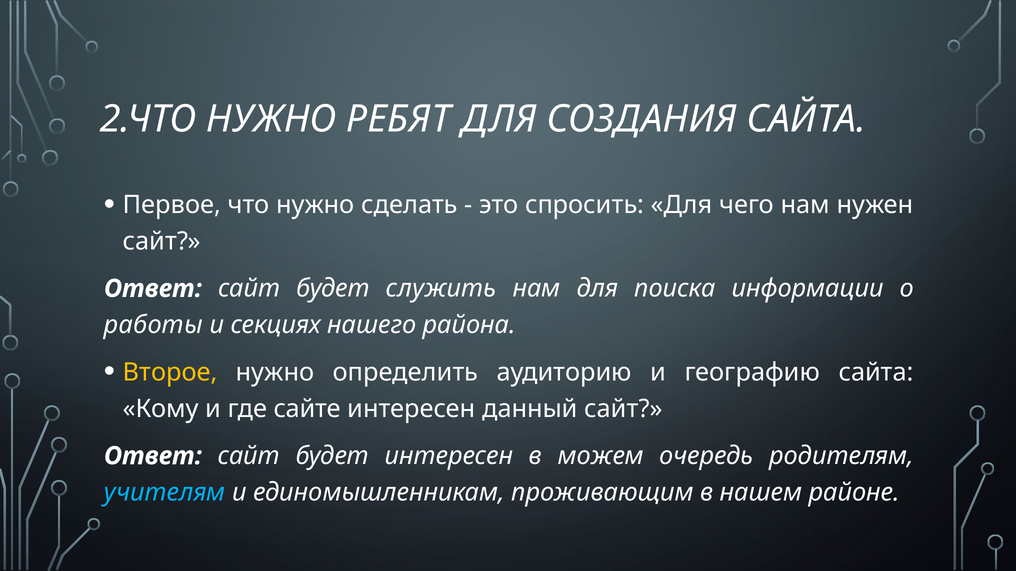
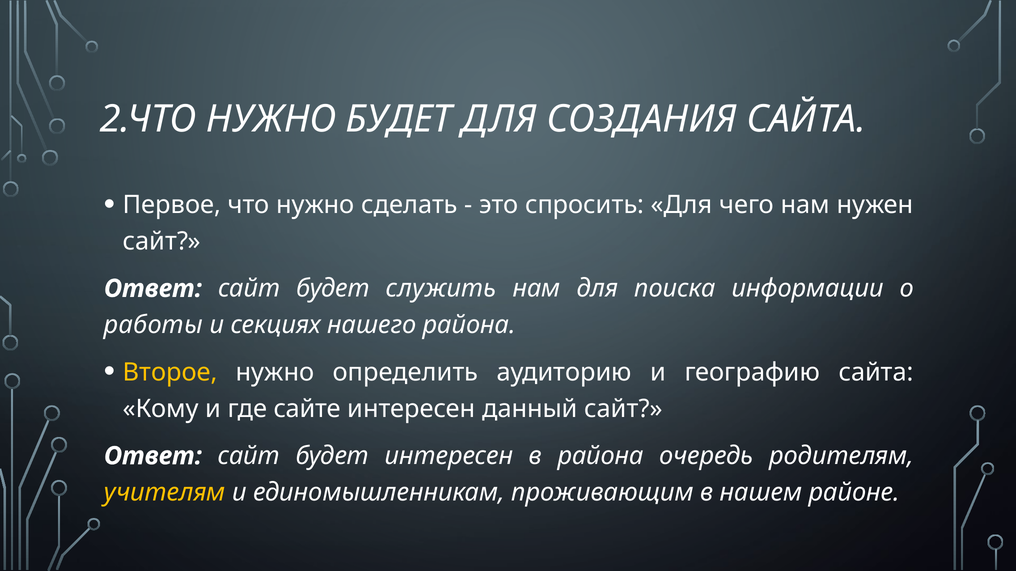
НУЖНО РЕБЯТ: РЕБЯТ -> БУДЕТ (399, 119)
в можем: можем -> района (601, 456)
учителям colour: light blue -> yellow (165, 493)
